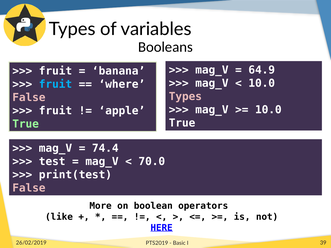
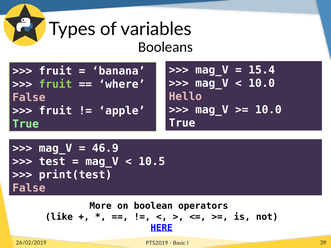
64.9: 64.9 -> 15.4 (262, 70)
fruit colour: light blue -> light green (55, 84)
Types: Types -> Hello (185, 97)
74.4: 74.4 -> 46.9 (105, 148)
70.0: 70.0 -> 10.5 (152, 162)
